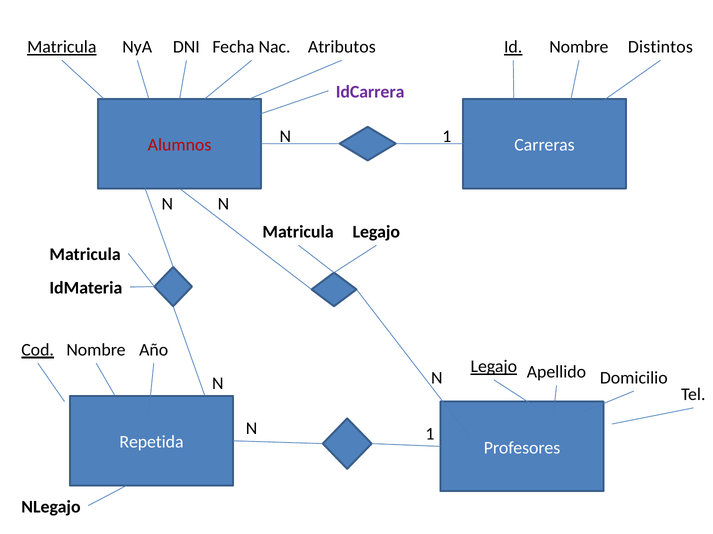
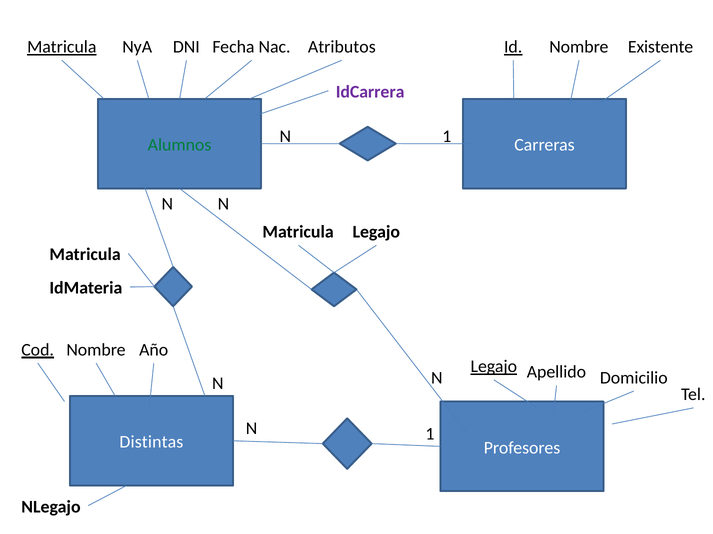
Distintos: Distintos -> Existente (661, 47)
Alumnos colour: red -> green (180, 145)
Repetida: Repetida -> Distintas (151, 443)
